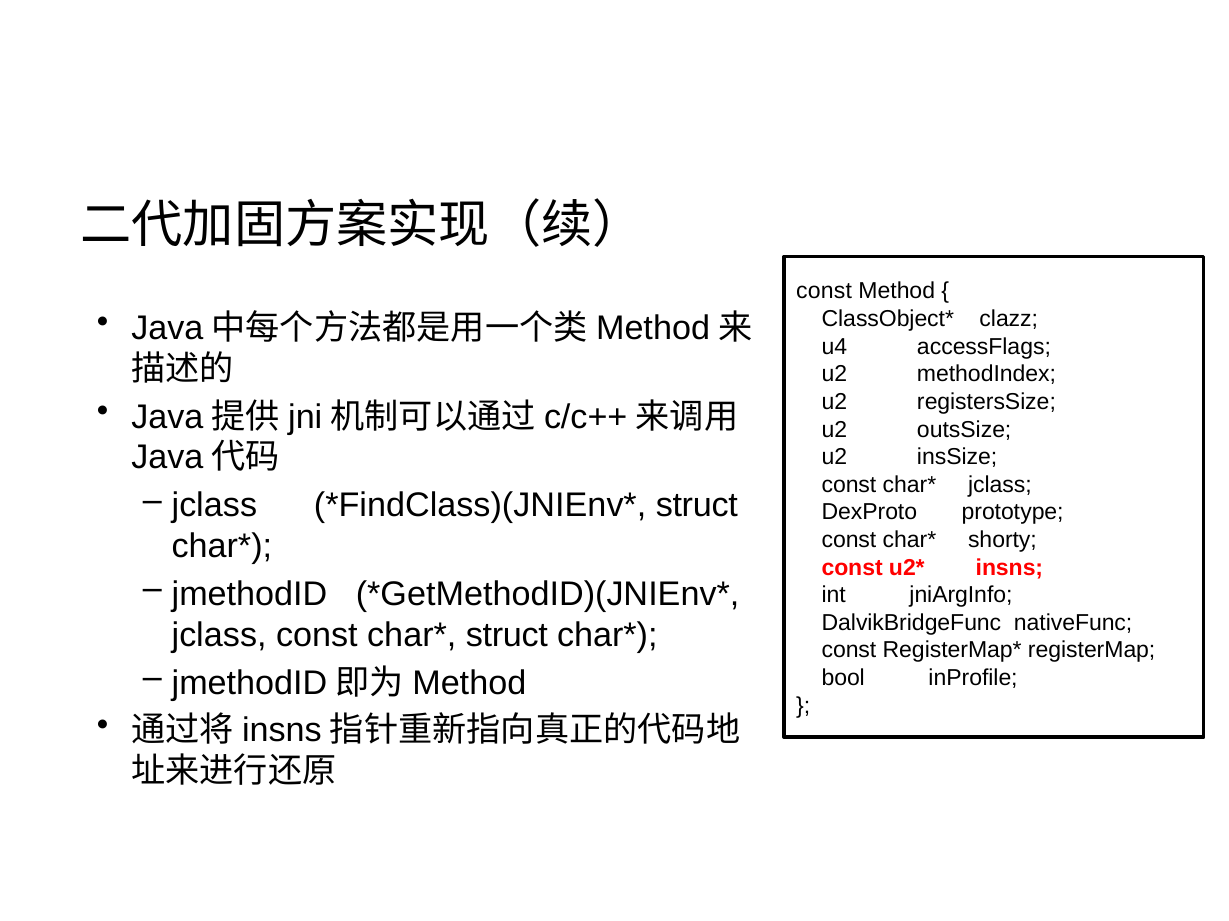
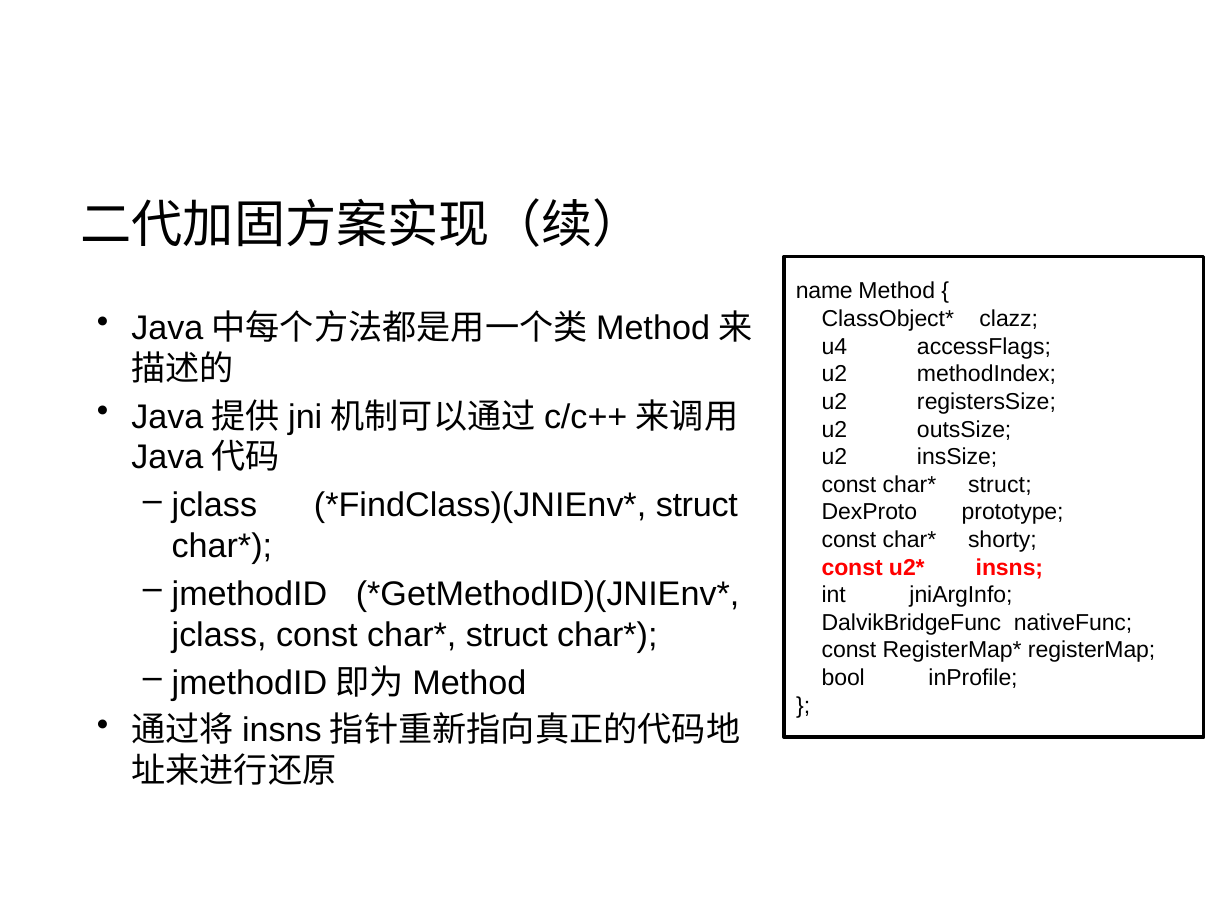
const: const -> name (824, 292)
jclass: jclass -> struct (1000, 485)
